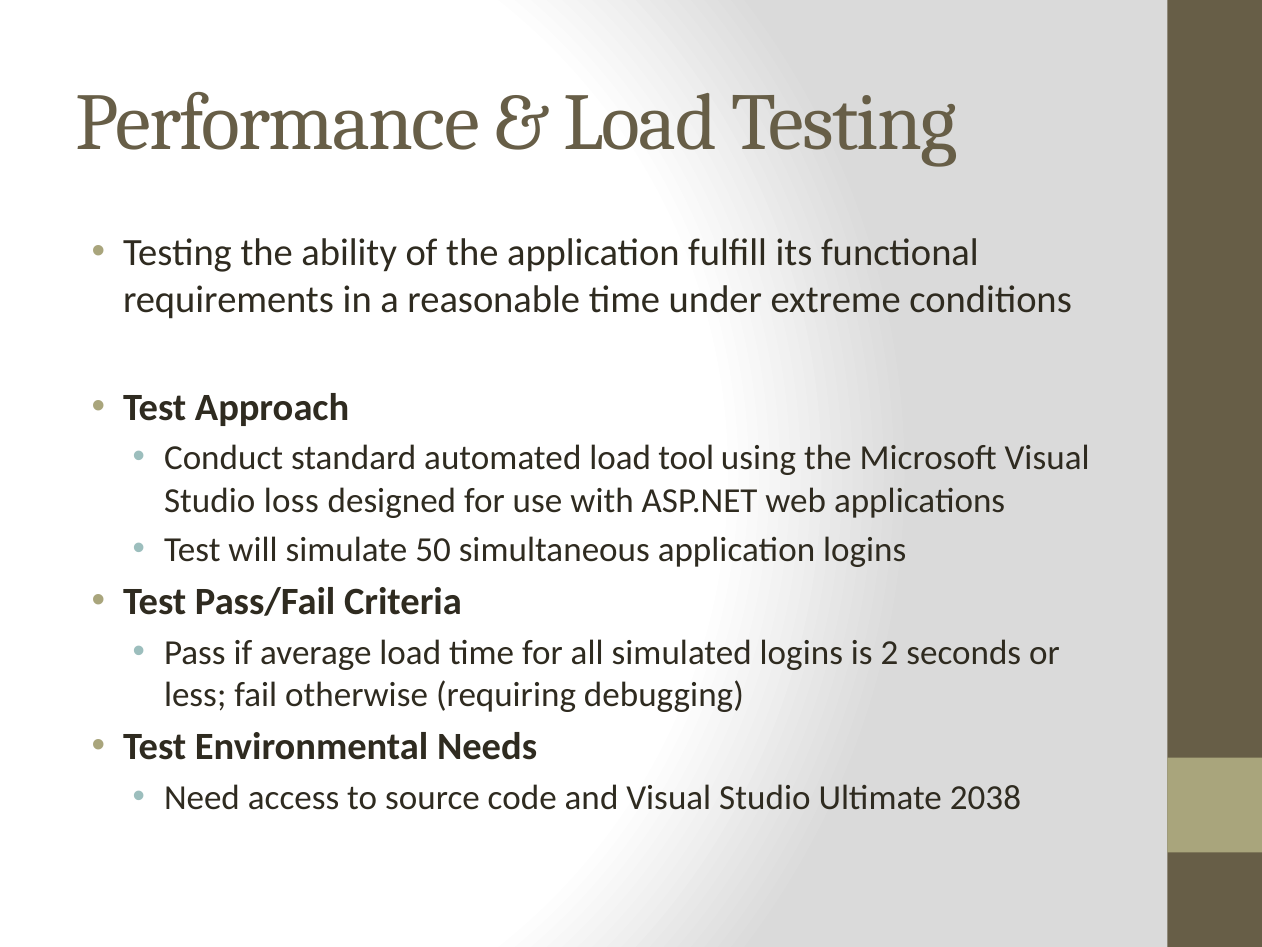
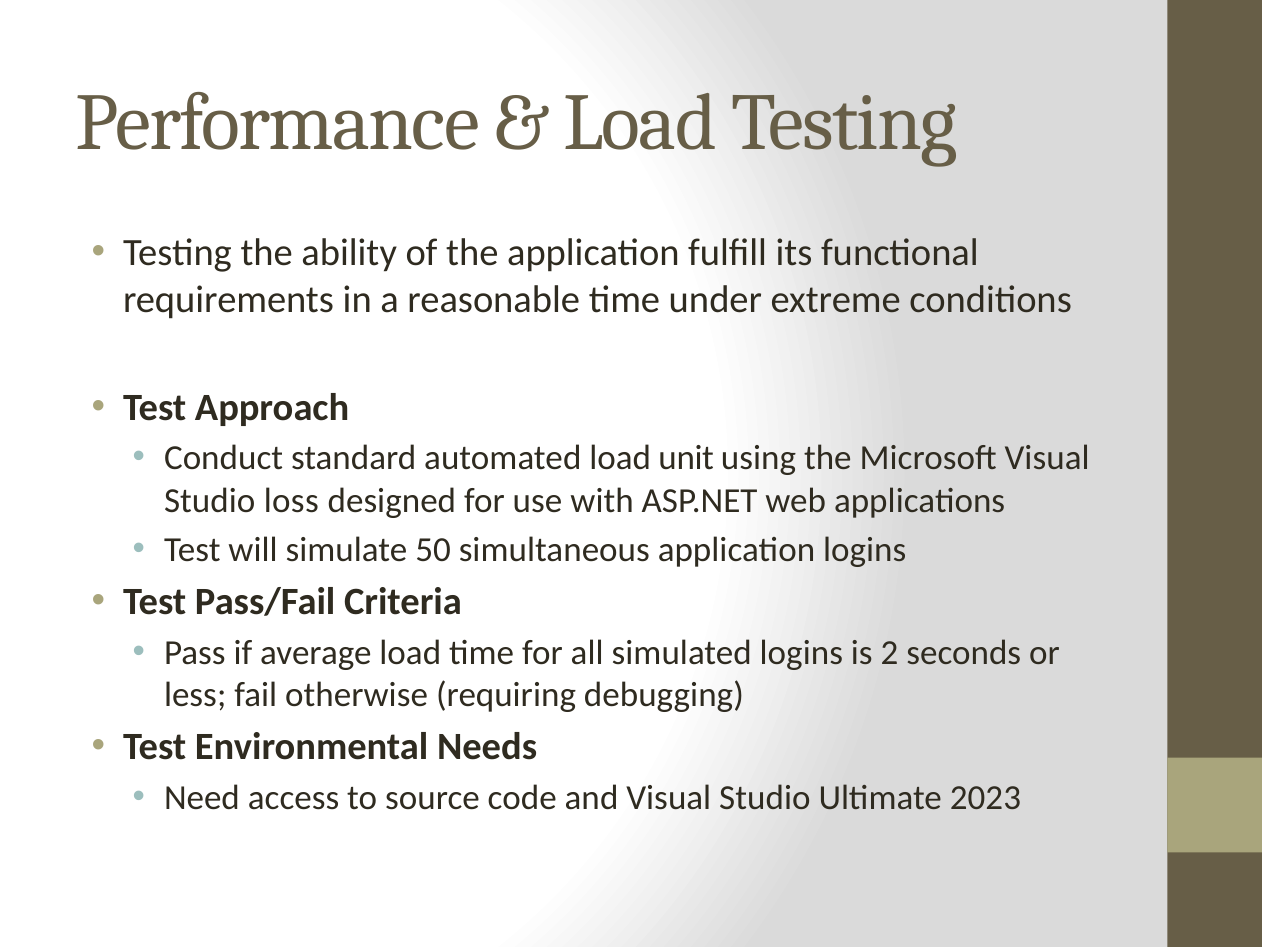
tool: tool -> unit (686, 458)
2038: 2038 -> 2023 (985, 797)
